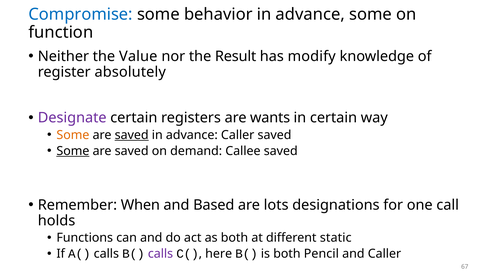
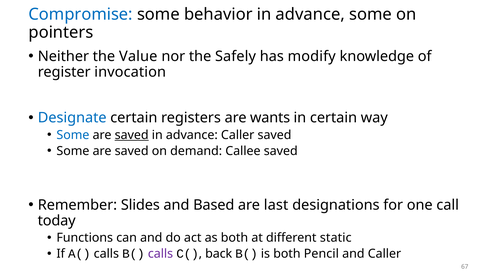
function: function -> pointers (61, 32)
Result: Result -> Safely (235, 56)
absolutely: absolutely -> invocation (130, 72)
Designate colour: purple -> blue (72, 118)
Some colour: orange -> blue (73, 135)
Some underline: present -> none (73, 151)
When: When -> Slides (140, 205)
lots: lots -> last (276, 205)
holds: holds -> today (57, 220)
here: here -> back (219, 253)
